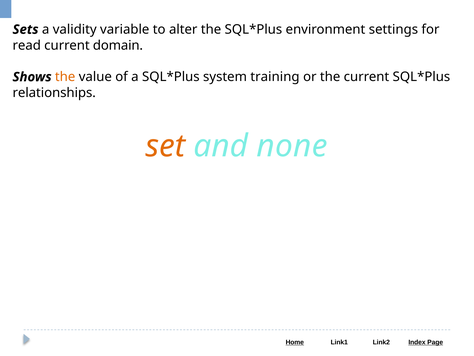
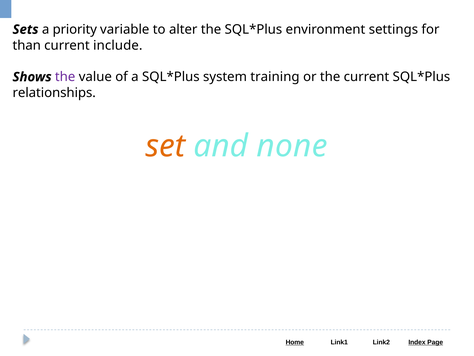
validity: validity -> priority (75, 29)
read: read -> than (27, 45)
domain: domain -> include (118, 45)
the colour: orange -> purple (65, 77)
